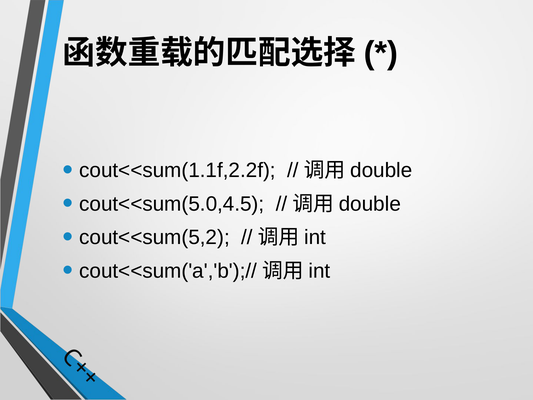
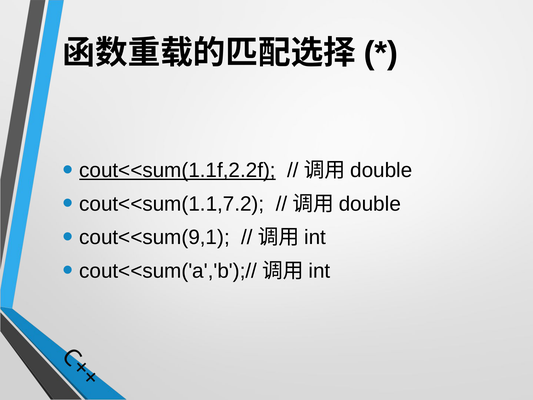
cout<<sum(1.1f,2.2f underline: none -> present (177, 170)
cout<<sum(5.0,4.5: cout<<sum(5.0,4.5 -> cout<<sum(1.1,7.2 (172, 204)
cout<<sum(5,2: cout<<sum(5,2 -> cout<<sum(9,1 (155, 237)
